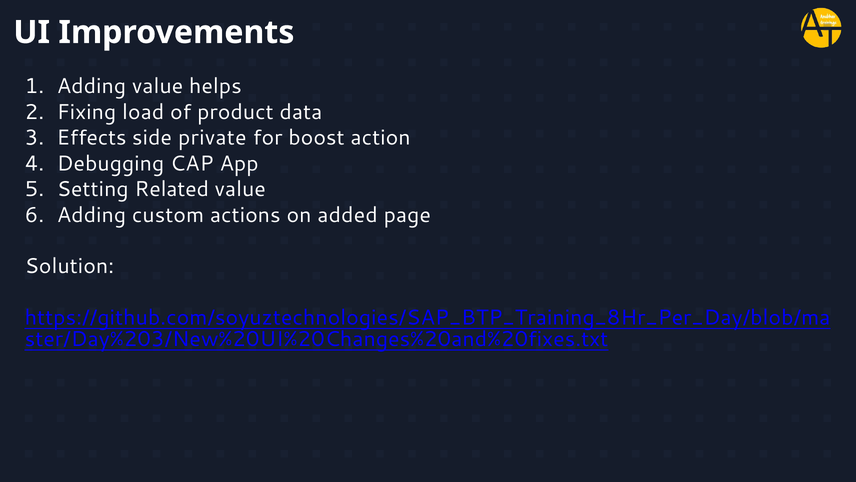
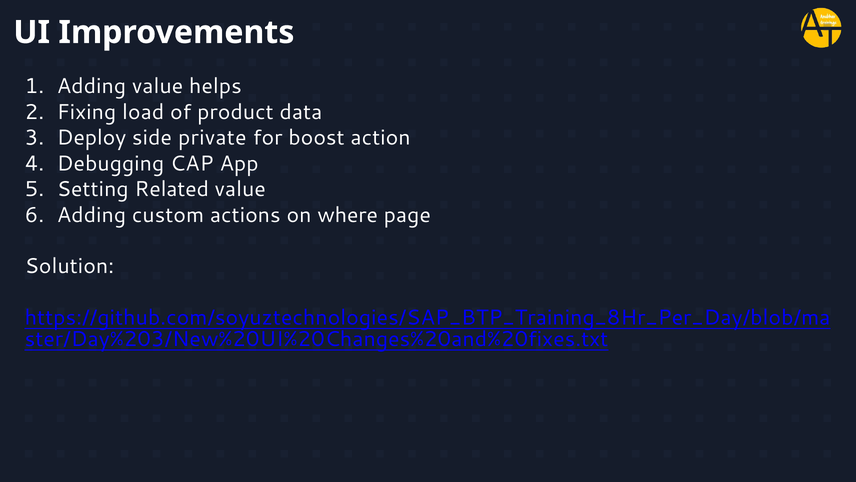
Effects: Effects -> Deploy (92, 138)
added: added -> where (348, 215)
